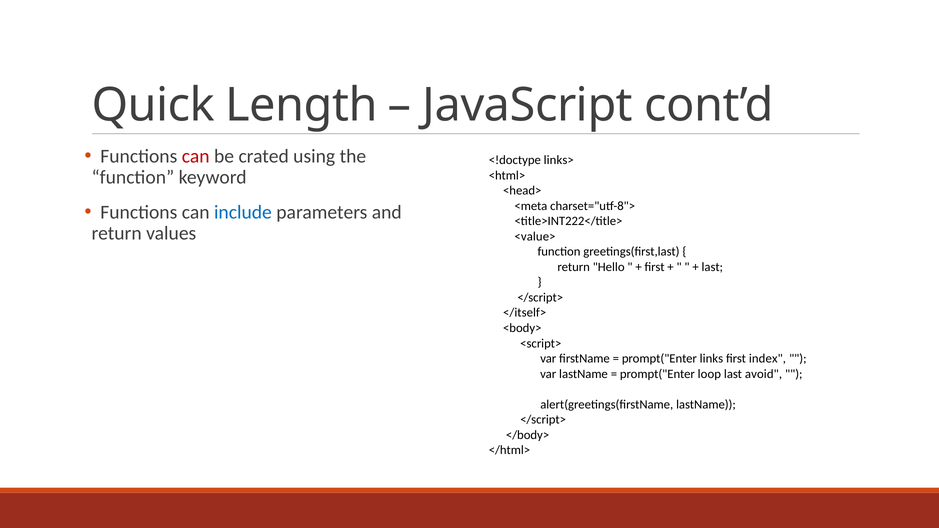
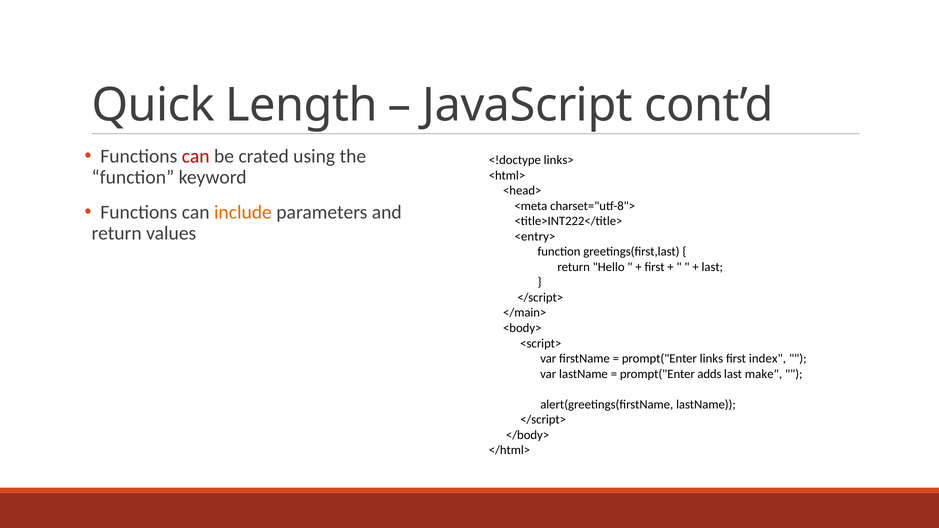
include colour: blue -> orange (243, 212)
<value>: <value> -> <entry> (535, 236)
</itself>: </itself> -> </main> (525, 313)
loop: loop -> adds (709, 374)
avoid: avoid -> make (764, 374)
